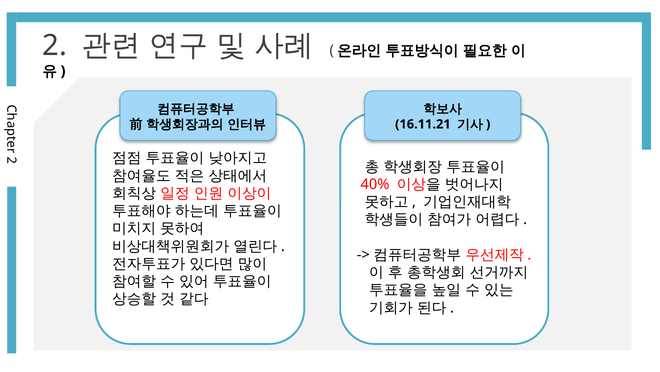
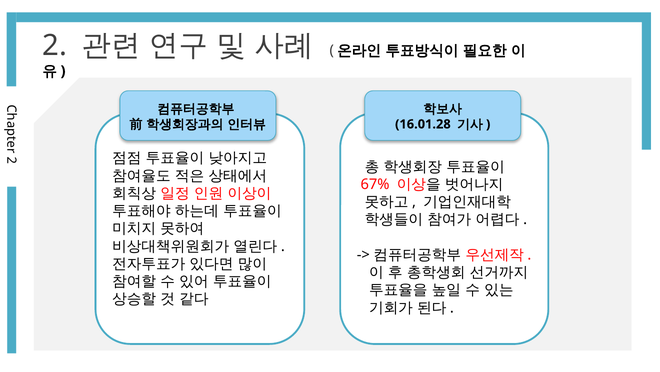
16.11.21: 16.11.21 -> 16.01.28 (423, 124)
40%: 40% -> 67% (375, 184)
